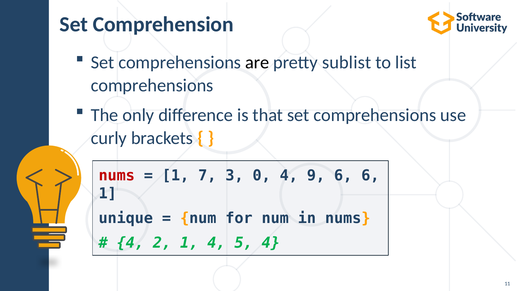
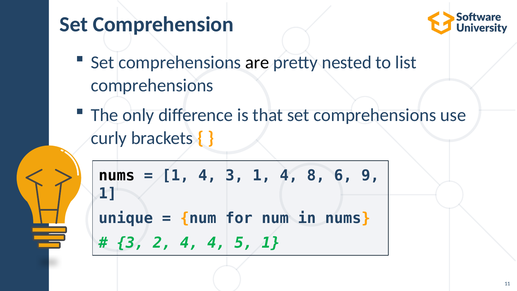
sublist: sublist -> nested (347, 62)
nums colour: red -> black (117, 175)
7: 7 -> 4 (207, 175)
3 0: 0 -> 1 (262, 175)
9: 9 -> 8 (316, 175)
6 6: 6 -> 9 (370, 175)
4: 4 -> 3 (130, 243)
2 1: 1 -> 4 (189, 243)
5 4: 4 -> 1 (271, 243)
